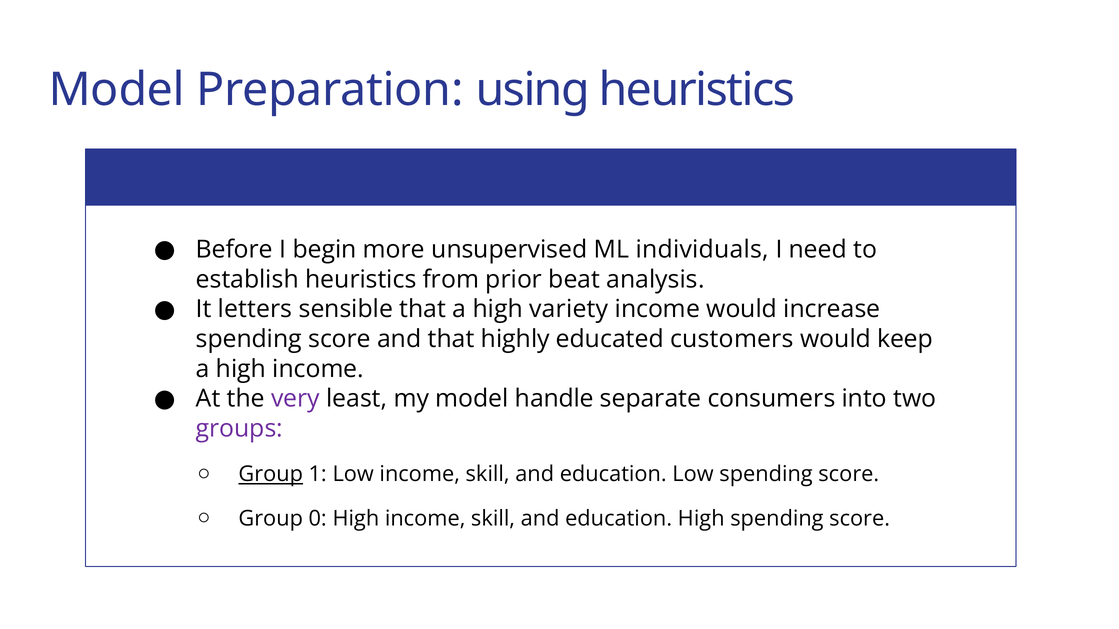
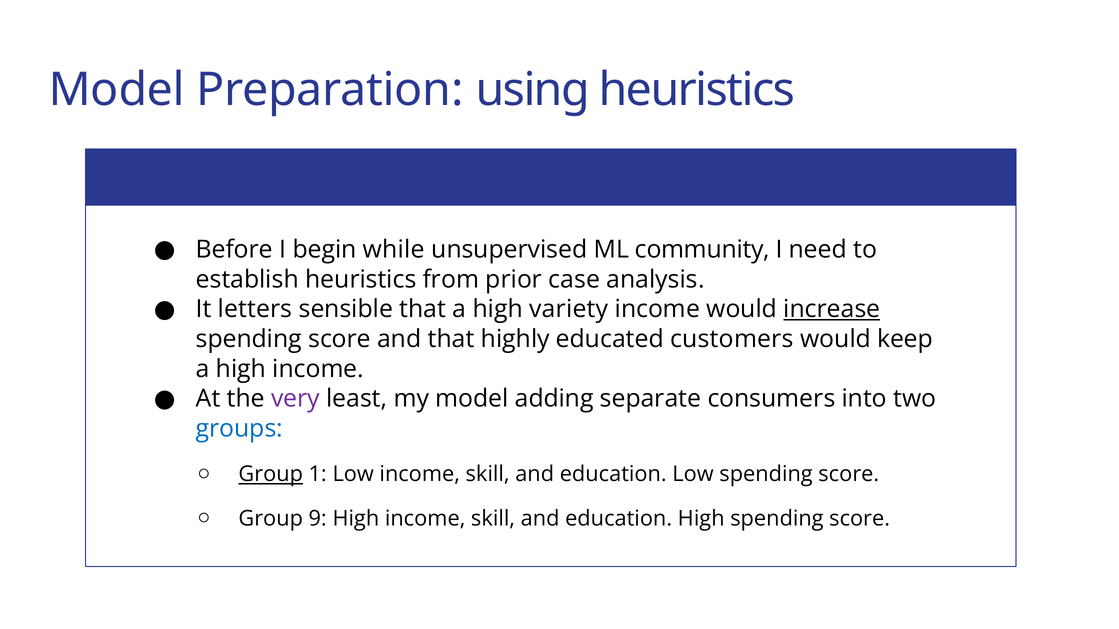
more: more -> while (394, 250)
individuals: individuals -> community (702, 250)
beat: beat -> case (574, 280)
increase underline: none -> present (832, 310)
handle: handle -> adding (554, 399)
groups colour: purple -> blue (239, 429)
0: 0 -> 9 (318, 519)
